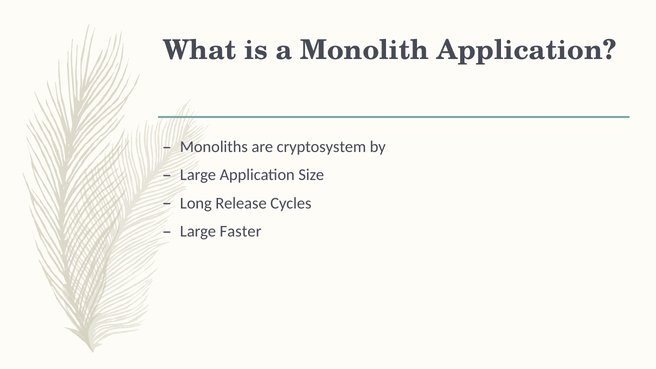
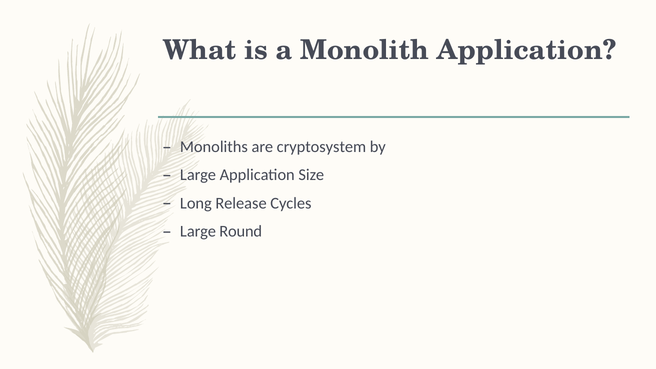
Faster: Faster -> Round (241, 231)
